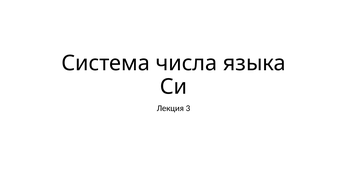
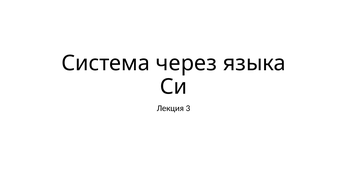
числа: числа -> через (186, 63)
